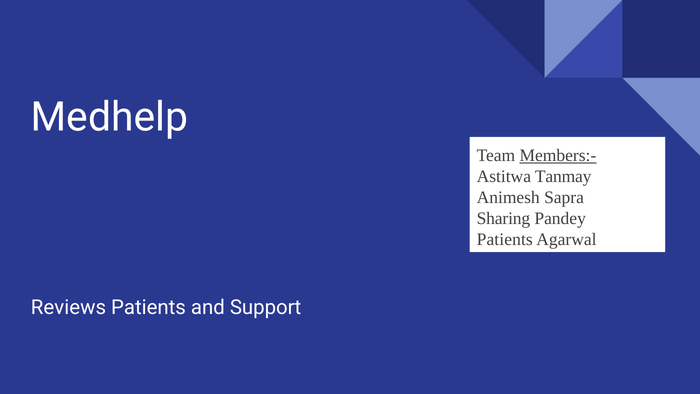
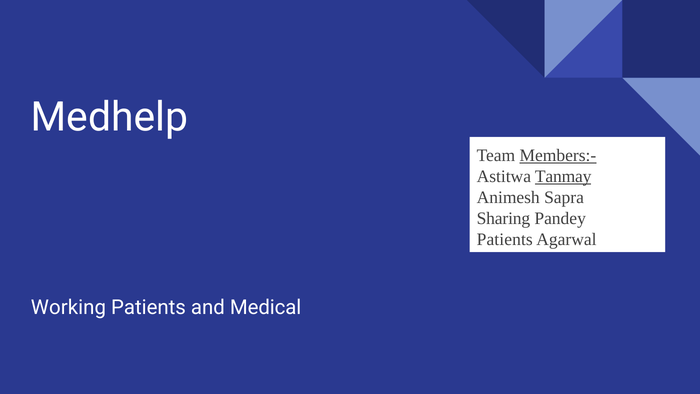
Tanmay underline: none -> present (563, 177)
Reviews: Reviews -> Working (68, 307)
Support: Support -> Medical (266, 307)
